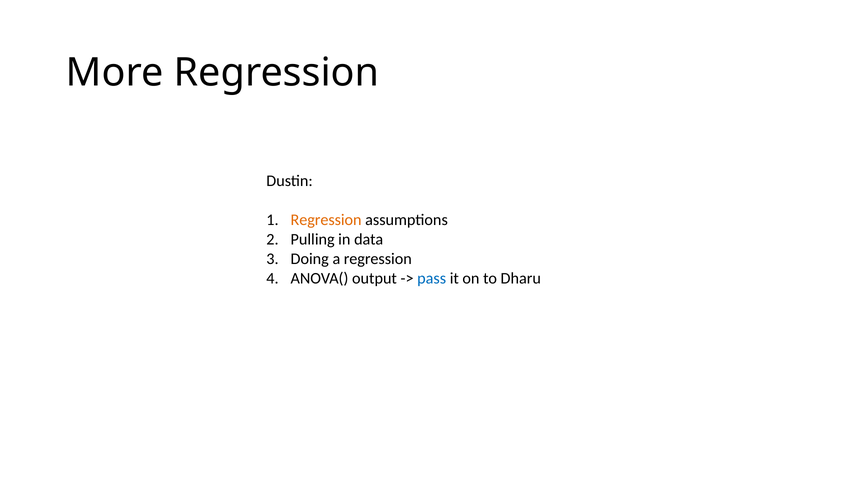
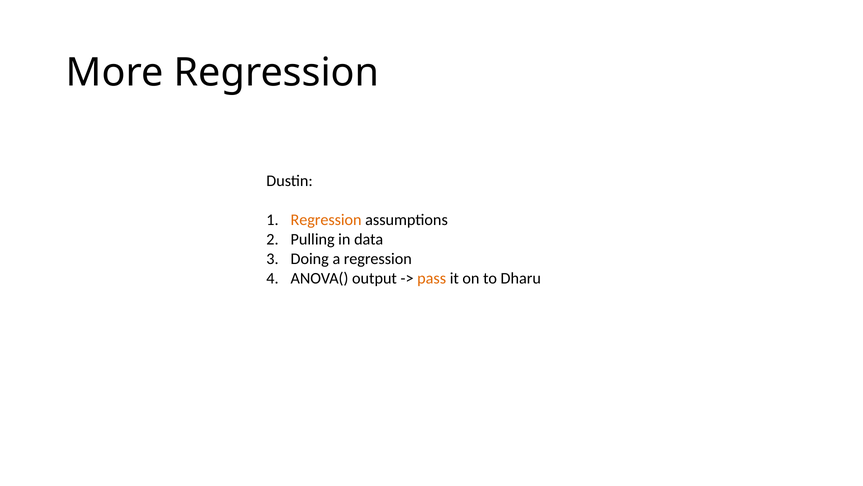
pass colour: blue -> orange (432, 278)
